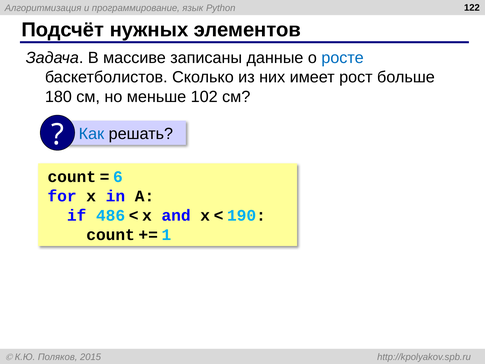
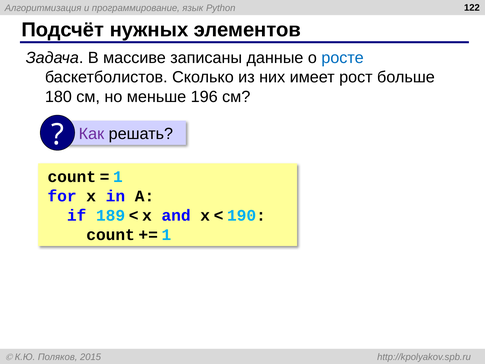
102: 102 -> 196 (204, 97)
Как colour: blue -> purple (91, 134)
6: 6 -> 1 (118, 177)
486: 486 -> 189 (111, 215)
